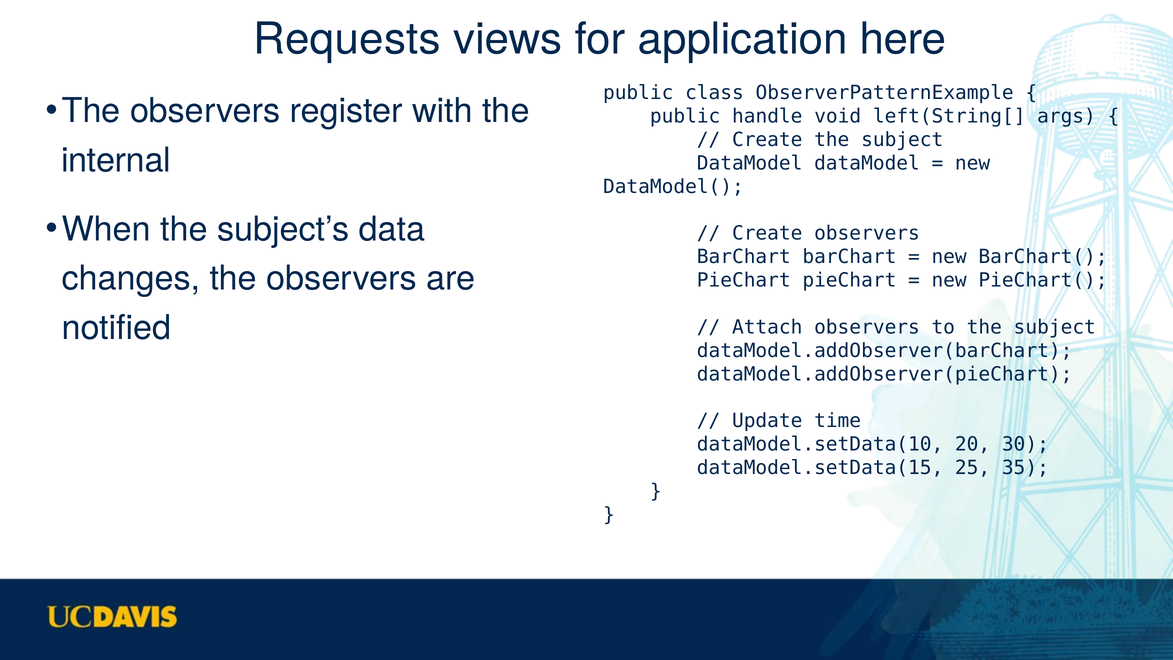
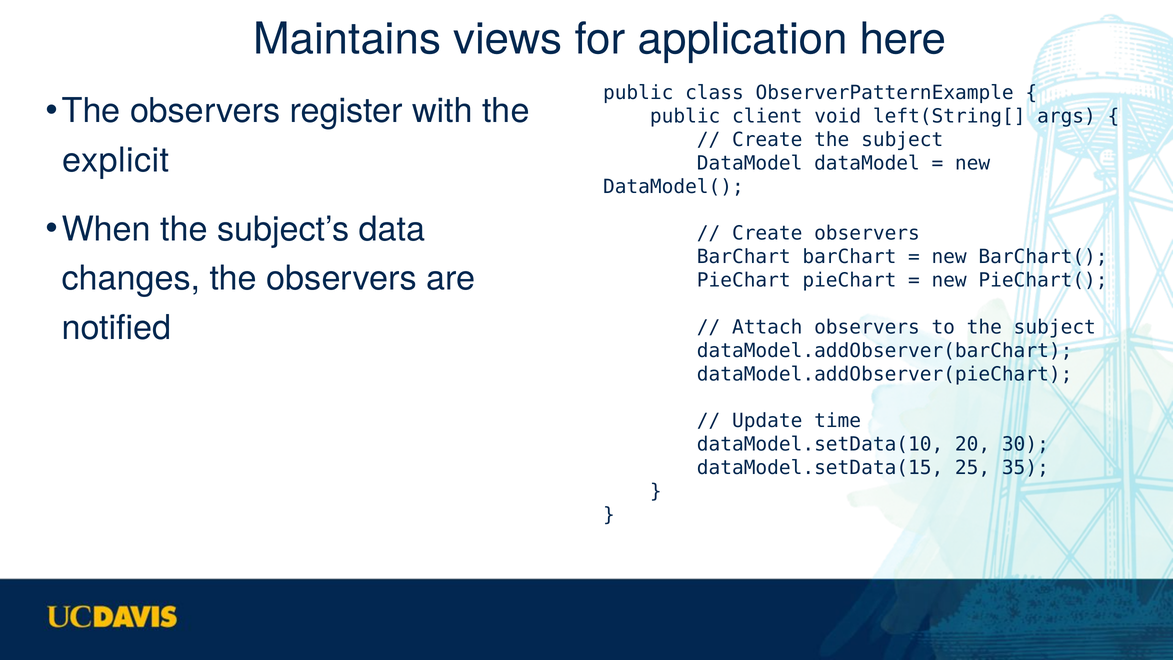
Requests: Requests -> Maintains (347, 39)
handle: handle -> client (767, 116)
internal: internal -> explicit (116, 160)
